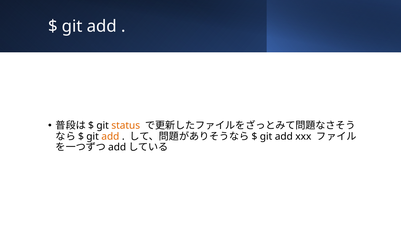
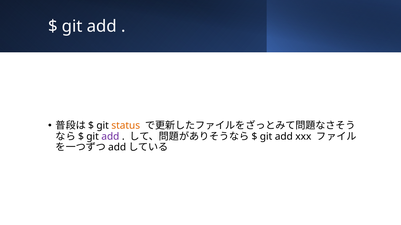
add colour: orange -> purple (110, 137)
